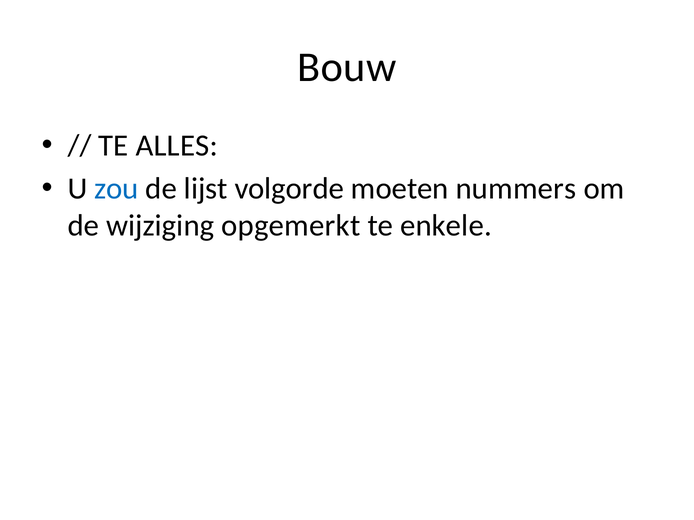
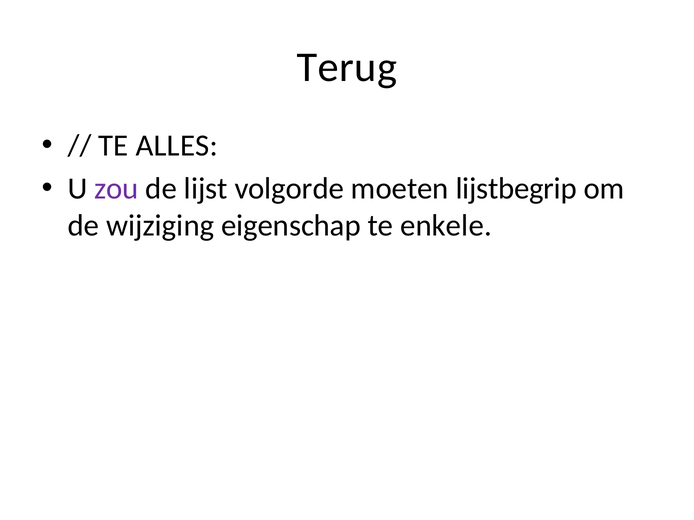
Bouw: Bouw -> Terug (347, 67)
zou colour: blue -> purple (117, 189)
nummers: nummers -> lijstbegrip (516, 189)
opgemerkt: opgemerkt -> eigenschap (291, 226)
